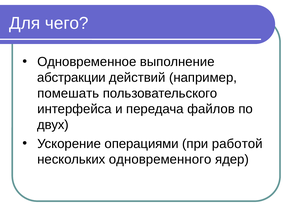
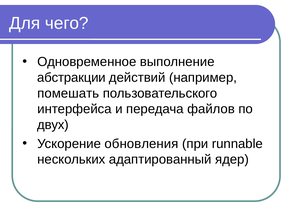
операциями: операциями -> обновления (142, 144)
работой: работой -> runnable (237, 144)
одновременного: одновременного -> адаптированный (160, 160)
